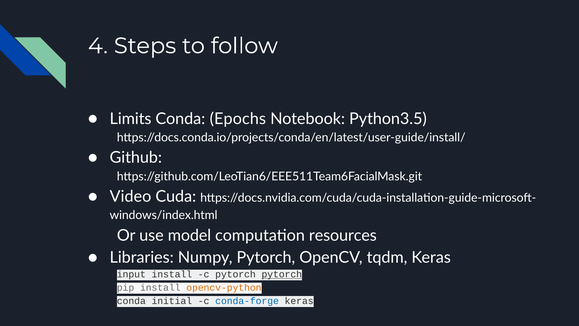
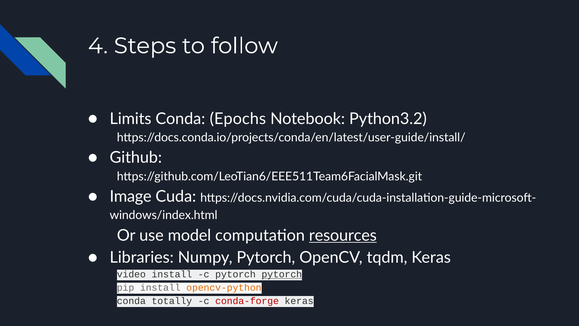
Python3.5: Python3.5 -> Python3.2 (388, 119)
Video: Video -> Image (131, 196)
resources underline: none -> present (343, 235)
input: input -> video (131, 274)
initial: initial -> totally (172, 301)
conda-forge colour: blue -> red (247, 301)
